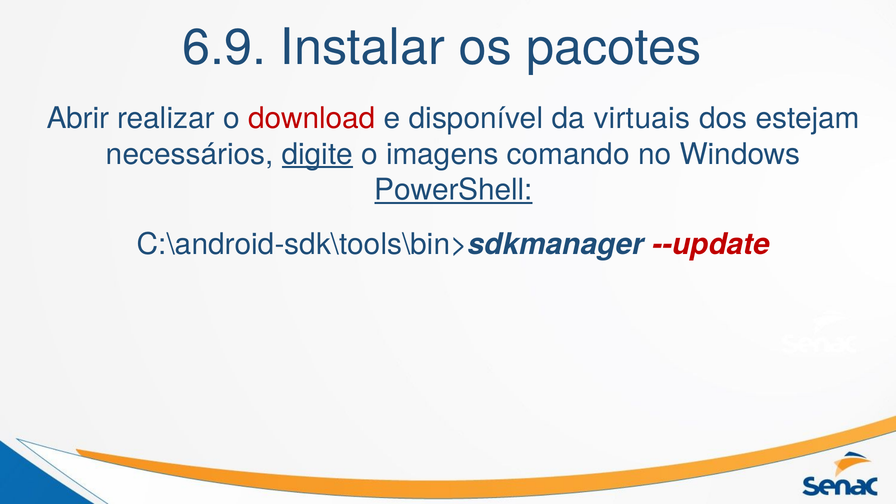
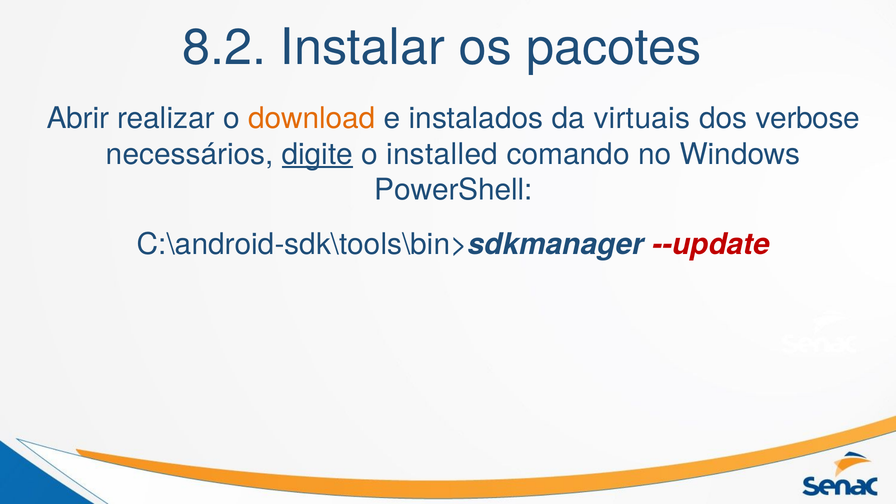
6.9: 6.9 -> 8.2 (224, 48)
download colour: red -> orange (312, 118)
disponível: disponível -> instalados (476, 118)
estejam: estejam -> verbose (808, 118)
imagens: imagens -> installed (442, 154)
PowerShell underline: present -> none (453, 190)
